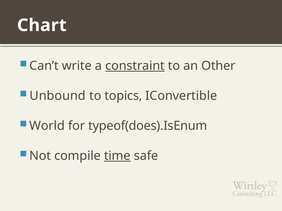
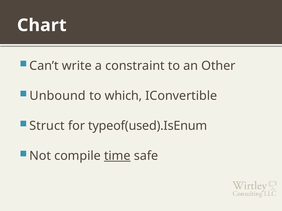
constraint underline: present -> none (135, 66)
topics: topics -> which (123, 96)
World: World -> Struct (47, 126)
typeof(does).IsEnum: typeof(does).IsEnum -> typeof(used).IsEnum (148, 126)
